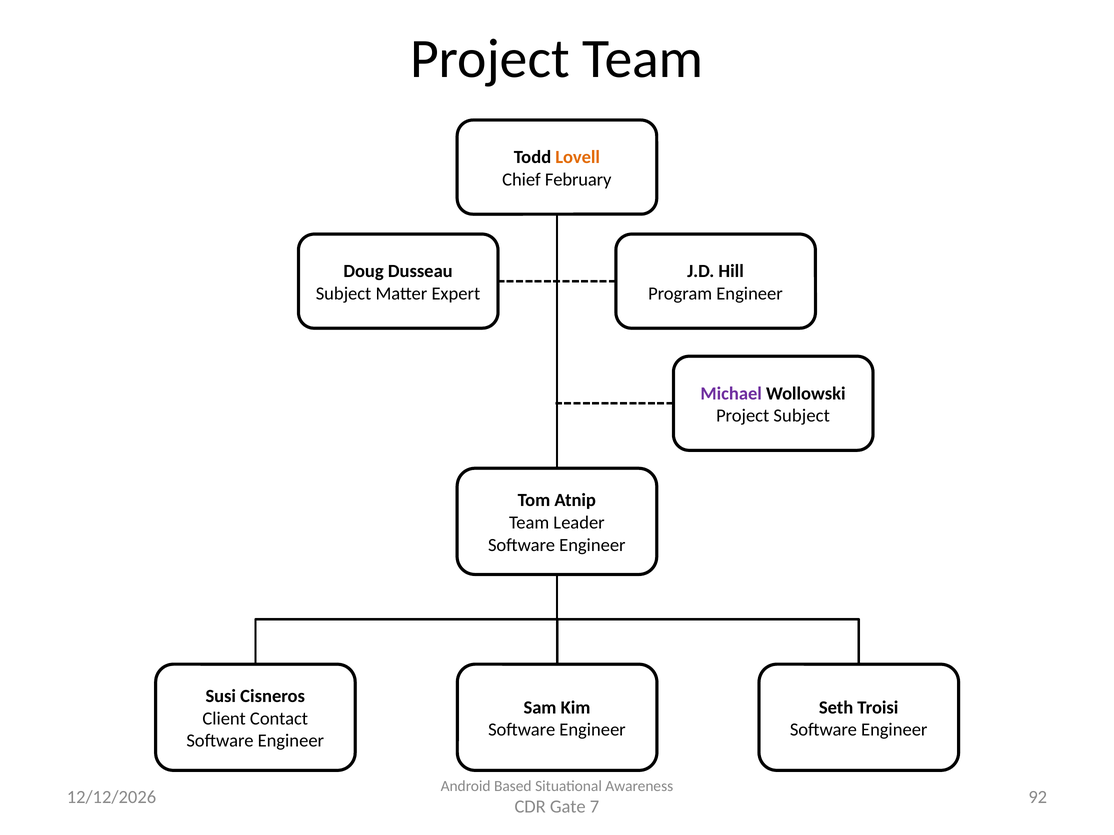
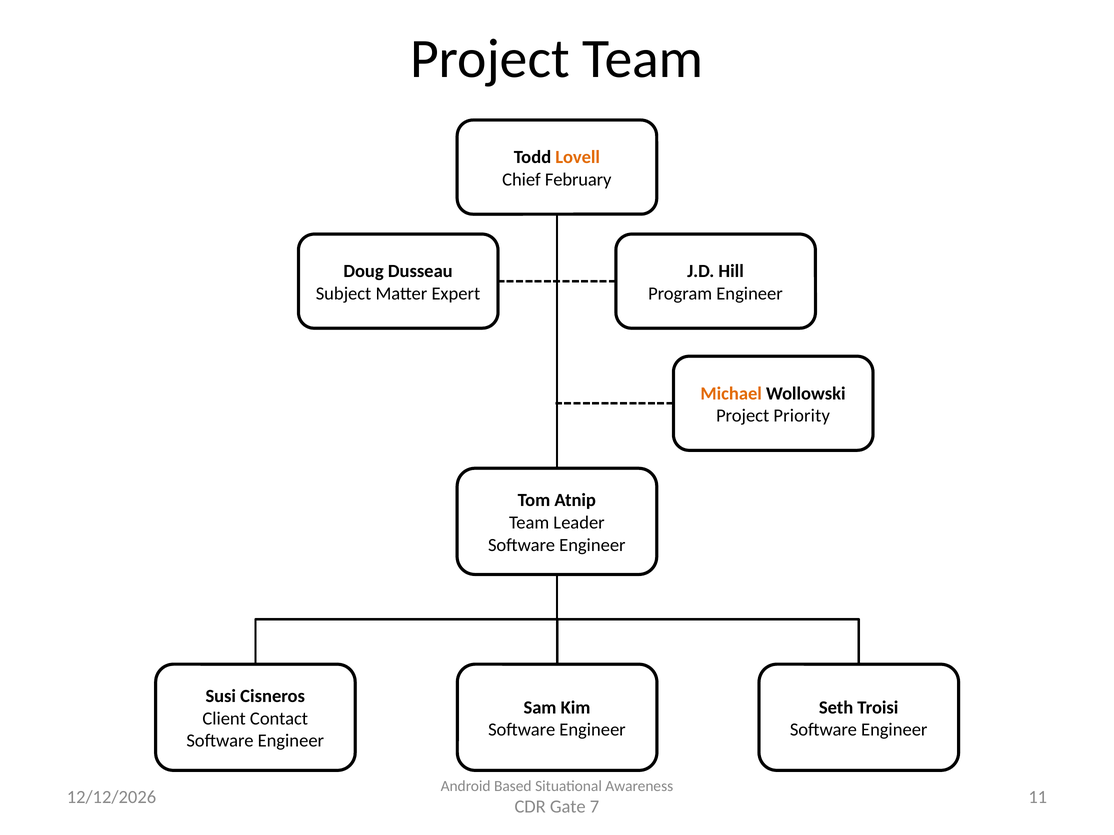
Michael colour: purple -> orange (731, 394)
Project Subject: Subject -> Priority (802, 416)
92: 92 -> 11 (1038, 798)
